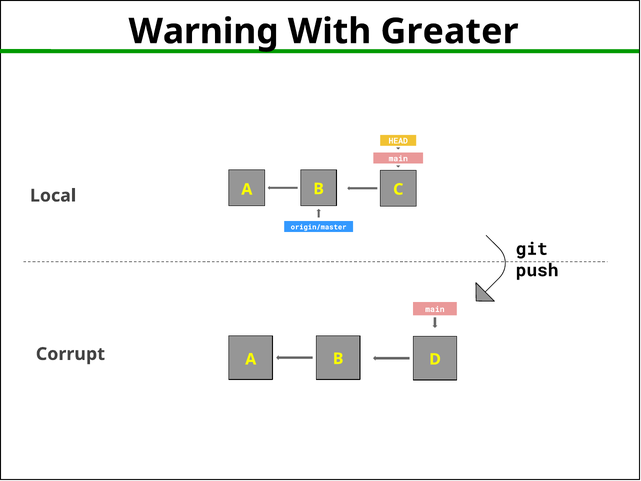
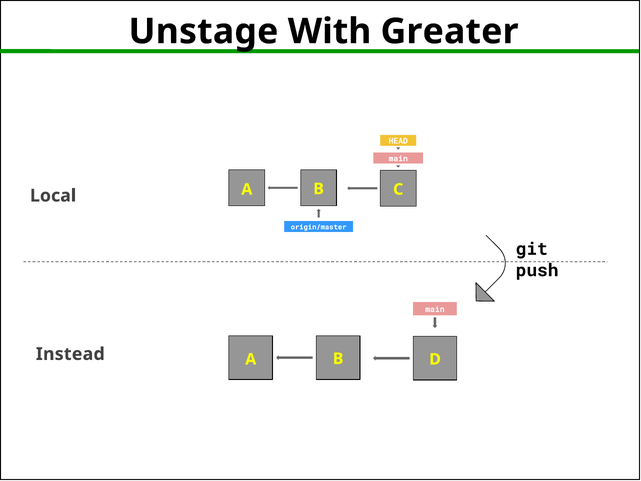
Warning: Warning -> Unstage (203, 31)
Corrupt: Corrupt -> Instead (70, 354)
